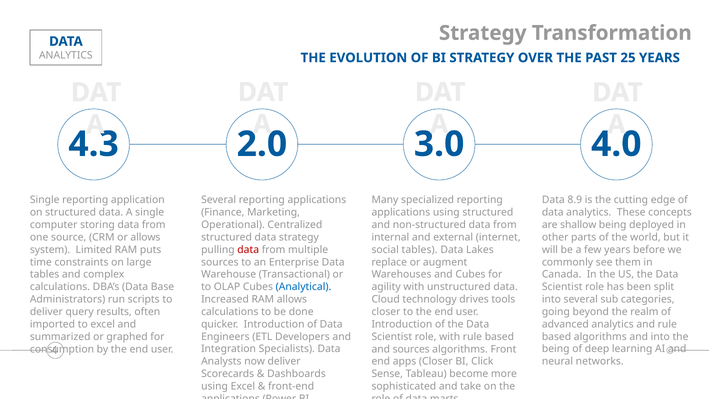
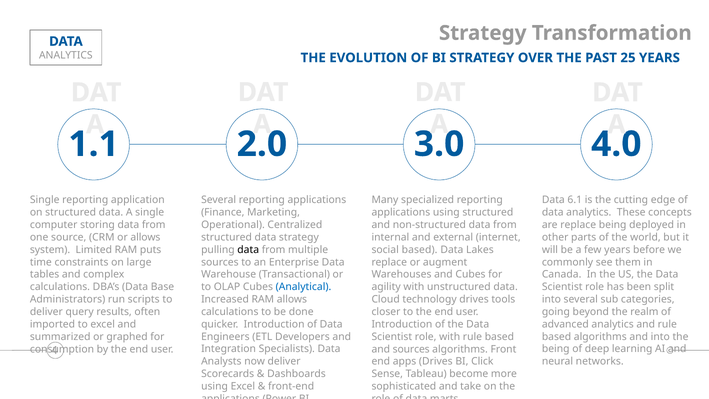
4.3: 4.3 -> 1.1 (94, 144)
8.9: 8.9 -> 6.1 (575, 200)
are shallow: shallow -> replace (578, 225)
data colour: red -> black (248, 250)
social tables: tables -> based (420, 250)
apps Closer: Closer -> Drives (436, 361)
